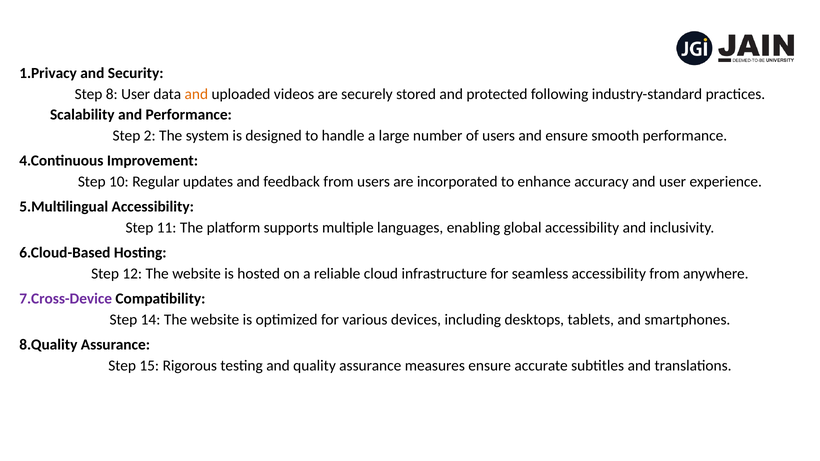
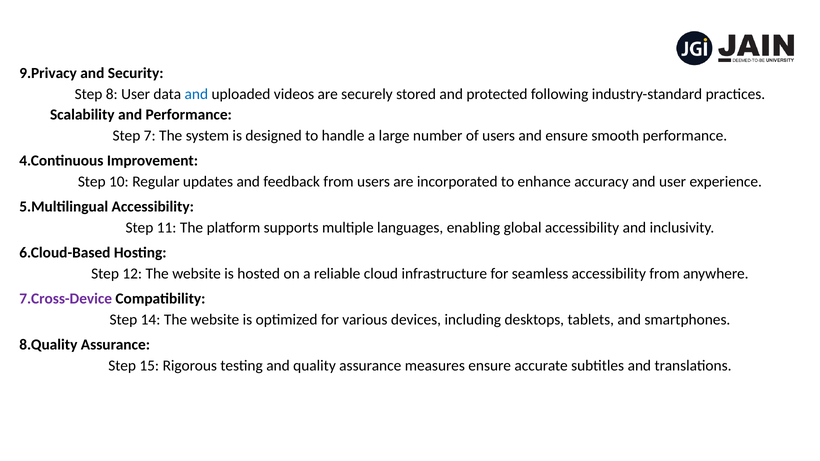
1.Privacy: 1.Privacy -> 9.Privacy (48, 73)
and colour: orange -> blue (196, 94)
2: 2 -> 7 (150, 136)
